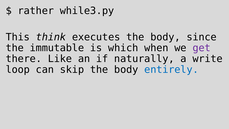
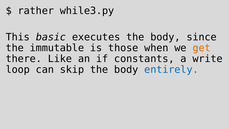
think: think -> basic (51, 37)
which: which -> those (123, 48)
get colour: purple -> orange (202, 48)
naturally: naturally -> constants (144, 59)
